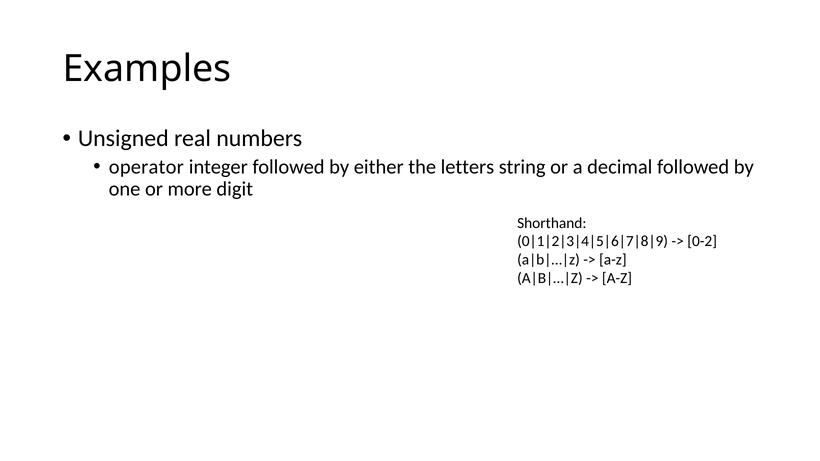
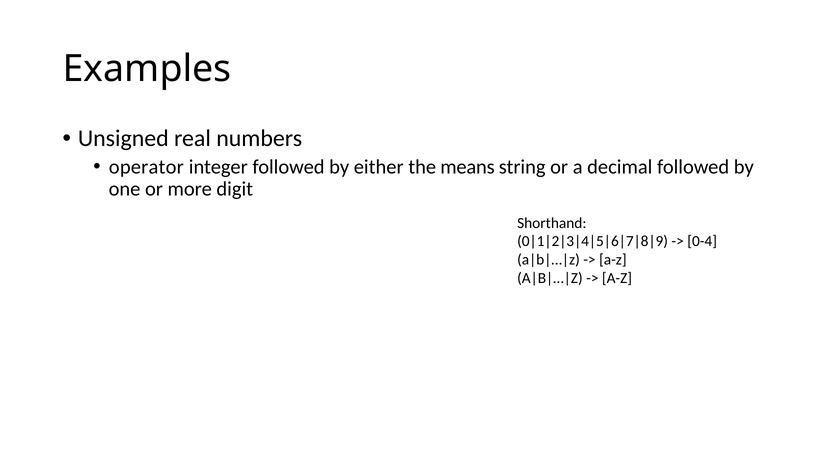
letters: letters -> means (468, 167)
0-2: 0-2 -> 0-4 (702, 242)
